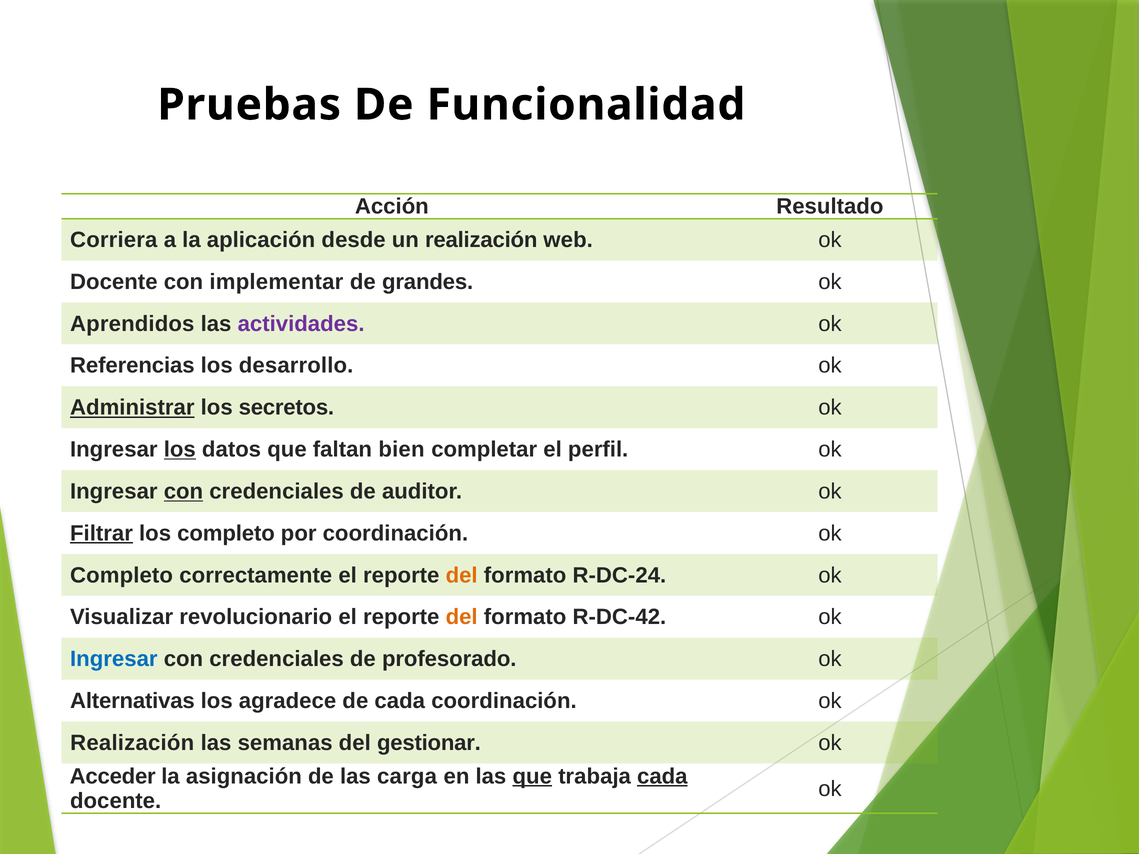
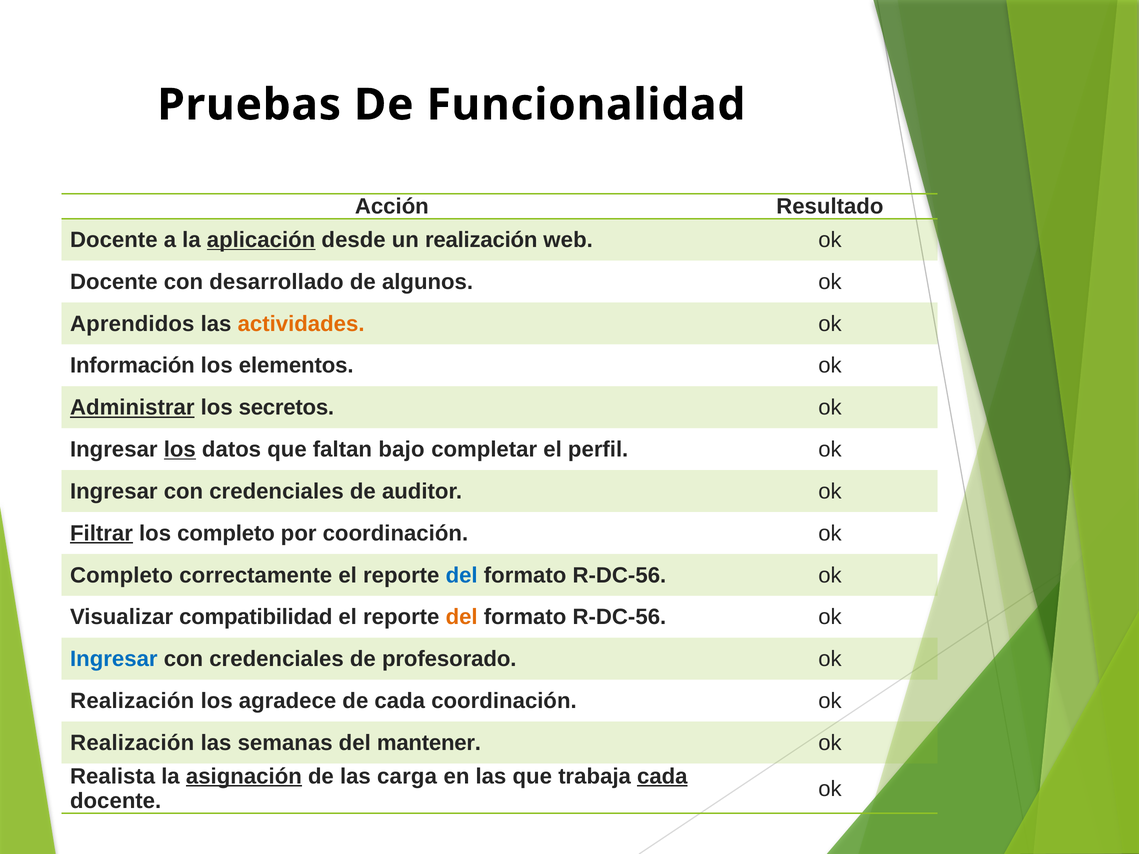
Corriera: Corriera -> Docente (114, 240)
aplicación underline: none -> present (261, 240)
implementar: implementar -> desarrollado (276, 282)
grandes: grandes -> algunos (428, 282)
actividades colour: purple -> orange (301, 324)
Referencias: Referencias -> Información (132, 366)
desarrollo: desarrollo -> elementos (296, 366)
bien: bien -> bajo (401, 450)
con underline: present -> none (183, 492)
del colour: orange -> blue (462, 575)
R-DC-24: R-DC-24 -> R-DC-56 (619, 575)
revolucionario: revolucionario -> compatibilidad (256, 617)
R-DC-42: R-DC-42 -> R-DC-56 (619, 617)
Alternativas: Alternativas -> Realización (132, 701)
gestionar: gestionar -> mantener (429, 743)
Acceder: Acceder -> Realista (113, 777)
asignación underline: none -> present (244, 777)
que underline: present -> none (532, 777)
